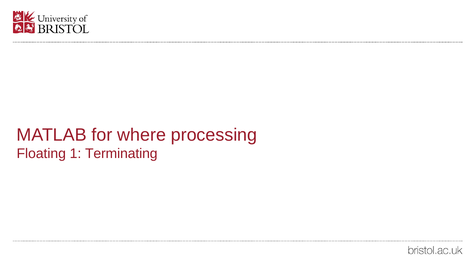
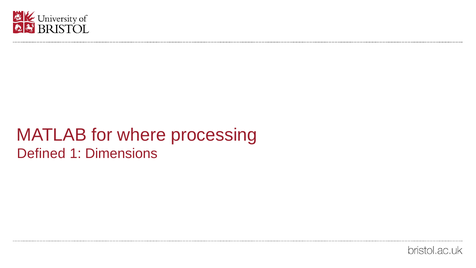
Floating: Floating -> Defined (41, 153)
Terminating: Terminating -> Dimensions (121, 153)
